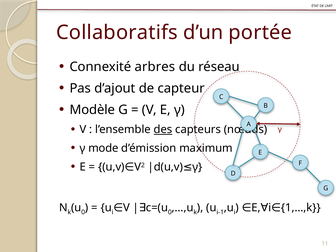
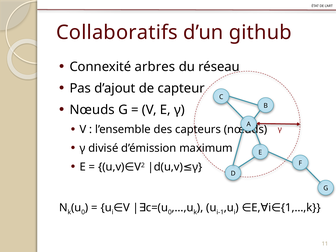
portée: portée -> github (260, 32)
Modèle: Modèle -> Nœuds (92, 110)
des underline: present -> none (163, 130)
mode: mode -> divisé (103, 148)
